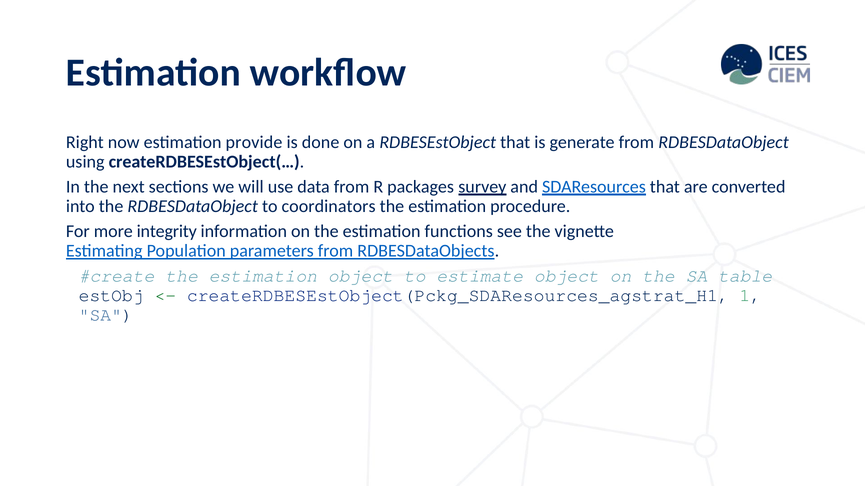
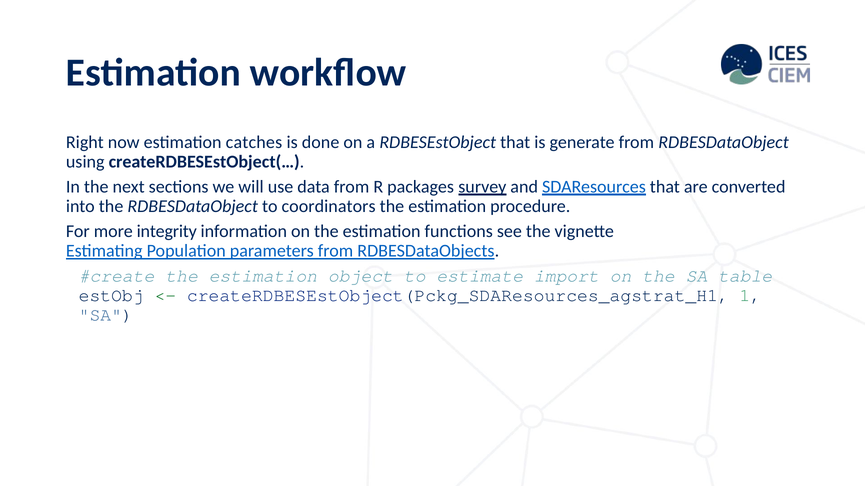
provide: provide -> catches (254, 142)
estimate object: object -> import (566, 276)
